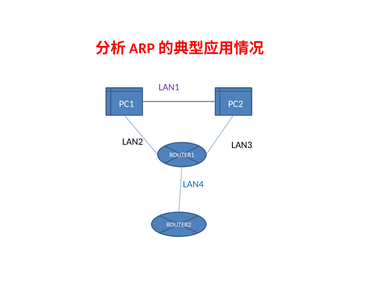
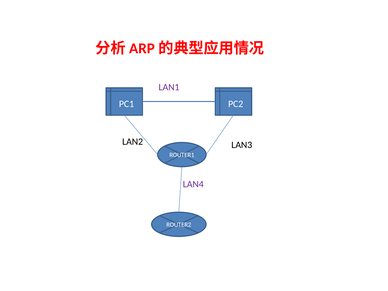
LAN4 colour: blue -> purple (193, 184)
